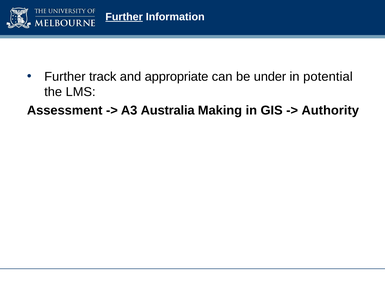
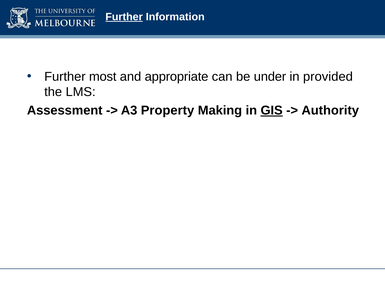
track: track -> most (103, 77)
potential: potential -> provided (328, 77)
Australia: Australia -> Property (168, 111)
GIS underline: none -> present (272, 111)
